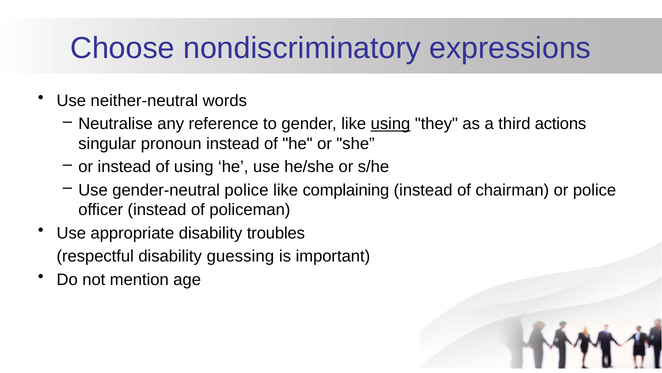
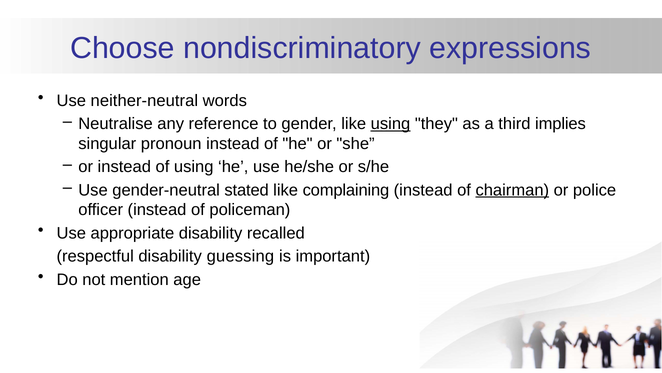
actions: actions -> implies (560, 124)
gender-neutral police: police -> stated (247, 190)
chairman underline: none -> present (512, 190)
troubles: troubles -> recalled (276, 233)
